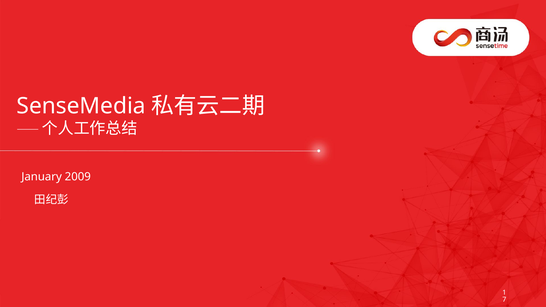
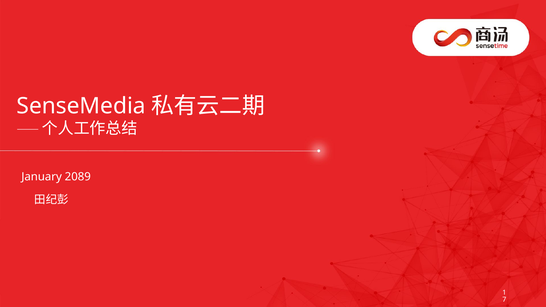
2009: 2009 -> 2089 (78, 177)
